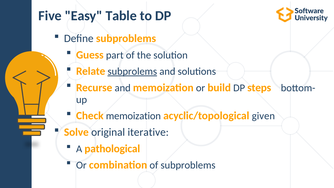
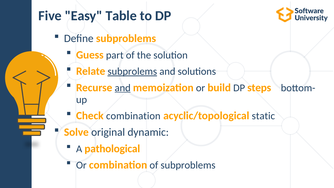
and underline: none -> present (123, 88)
Check memoization: memoization -> combination (133, 116)
given: given -> static (263, 116)
iterative: iterative -> dynamic (148, 132)
